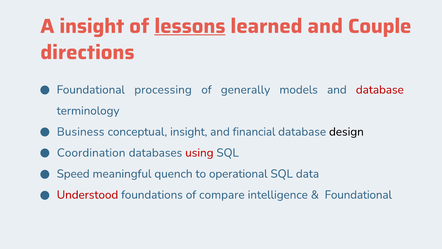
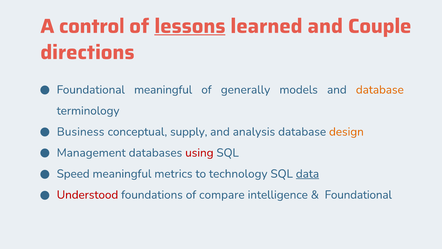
A insight: insight -> control (92, 26)
Foundational processing: processing -> meaningful (163, 90)
database colour: red -> orange (380, 90)
conceptual insight: insight -> supply (189, 132)
financial: financial -> analysis (254, 132)
design colour: black -> orange (346, 132)
Coordination: Coordination -> Management (91, 153)
quench: quench -> metrics (173, 174)
operational: operational -> technology (238, 174)
data underline: none -> present (307, 174)
